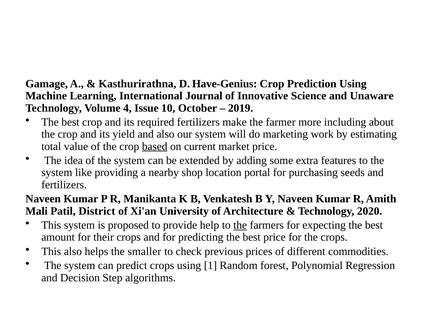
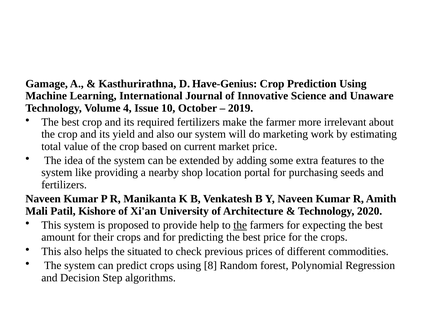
including: including -> irrelevant (345, 122)
based underline: present -> none (155, 146)
District: District -> Kishore (97, 211)
smaller: smaller -> situated (144, 251)
1: 1 -> 8 (210, 266)
